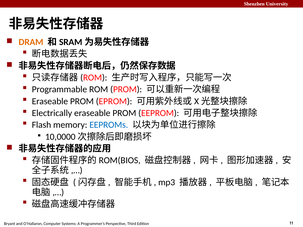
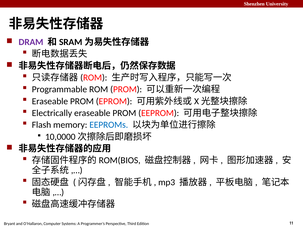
DRAM colour: orange -> purple (31, 42)
